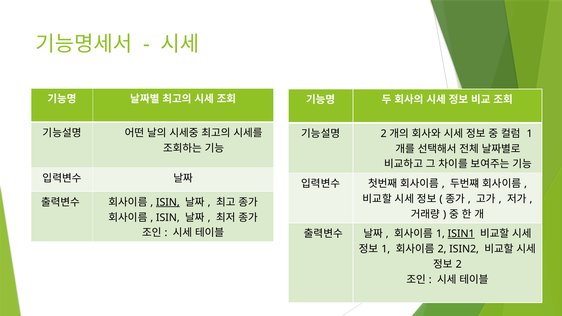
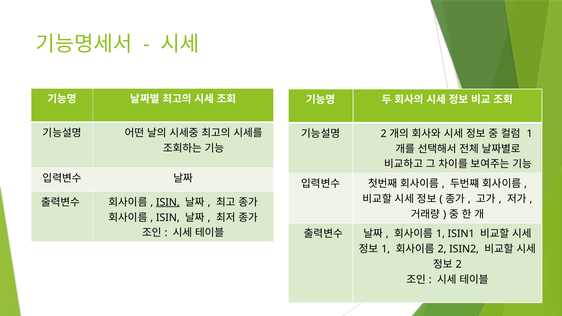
ISIN1 underline: present -> none (461, 234)
